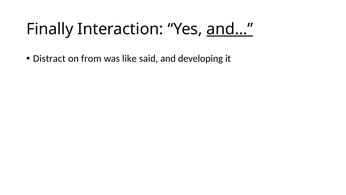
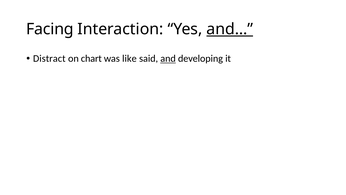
Finally: Finally -> Facing (50, 29)
from: from -> chart (91, 58)
and underline: none -> present (168, 58)
